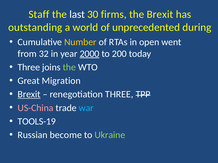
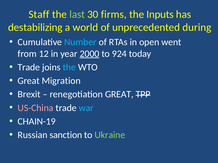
last colour: white -> light green (77, 14)
the Brexit: Brexit -> Inputs (160, 14)
outstanding: outstanding -> destabilizing (35, 27)
Number colour: yellow -> light blue (80, 42)
32: 32 -> 12 (44, 54)
200: 200 -> 924 (119, 54)
Three: Three -> Trade (29, 67)
the colour: light green -> light blue (69, 67)
Brexit underline: present -> none (29, 95)
renegotiation THREE: THREE -> GREAT (119, 95)
TOOLS-19: TOOLS-19 -> CHAIN-19 (37, 122)
become: become -> sanction (66, 135)
